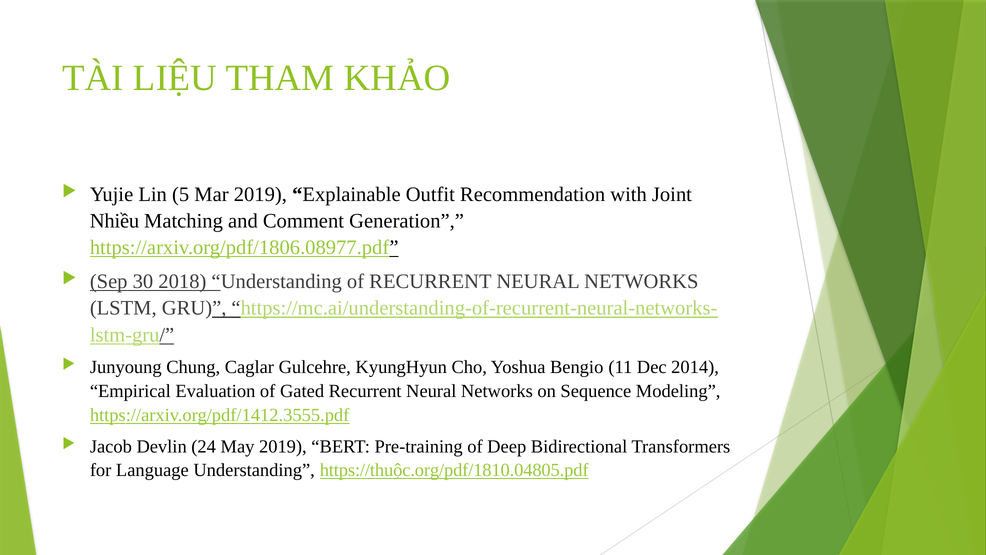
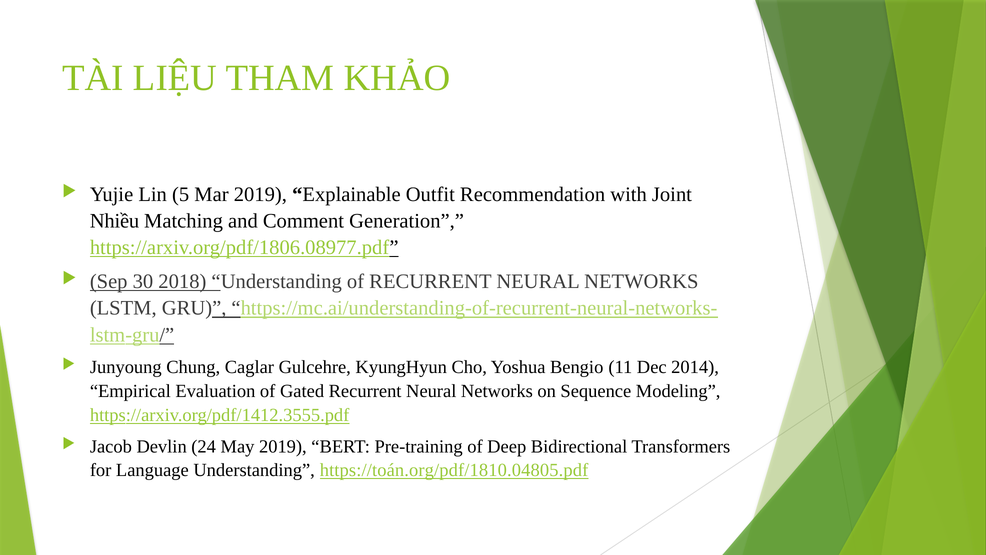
https://thuộc.org/pdf/1810.04805.pdf: https://thuộc.org/pdf/1810.04805.pdf -> https://toán.org/pdf/1810.04805.pdf (454, 470)
